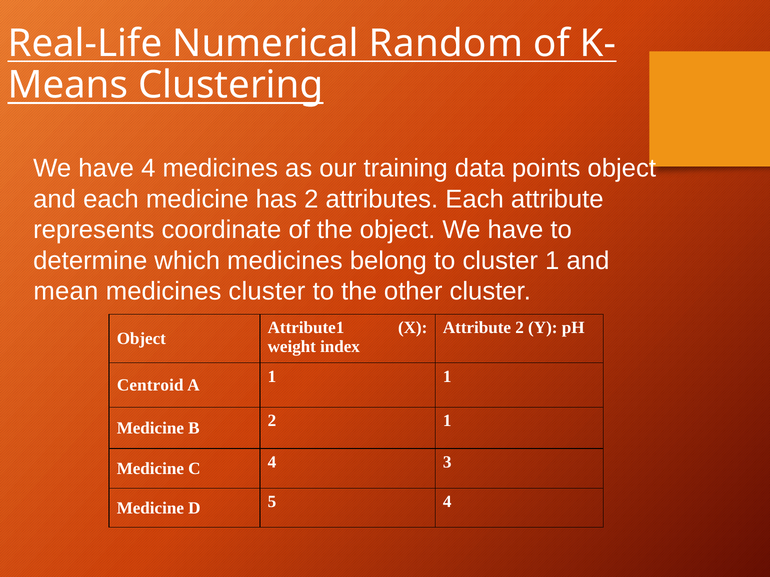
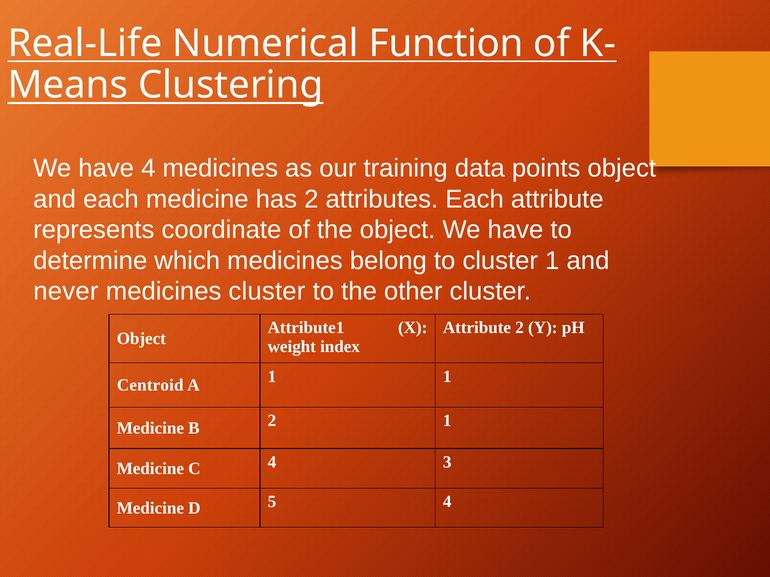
Random: Random -> Function (446, 44)
mean: mean -> never (66, 292)
